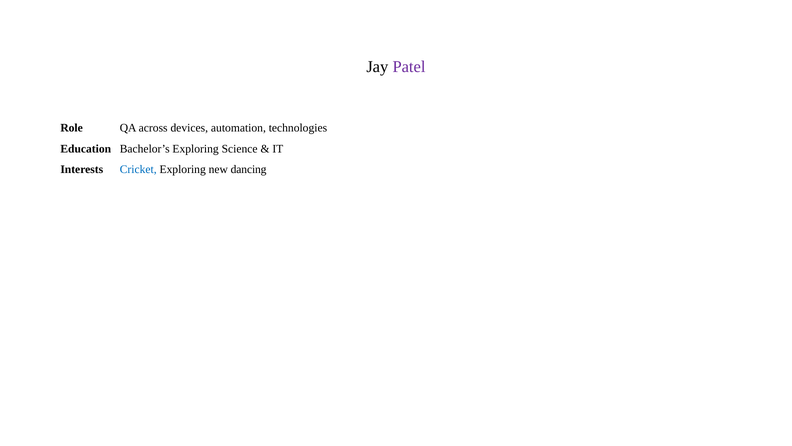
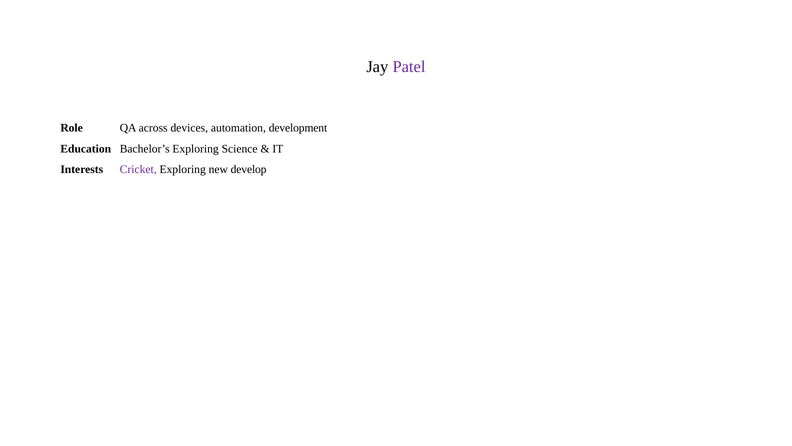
technologies: technologies -> development (298, 128)
Cricket colour: blue -> purple (138, 169)
dancing: dancing -> develop (249, 169)
